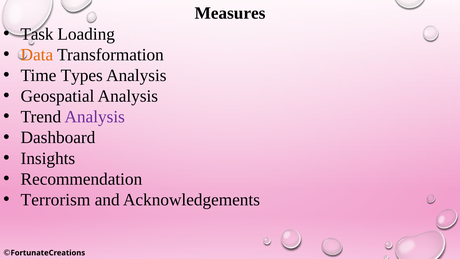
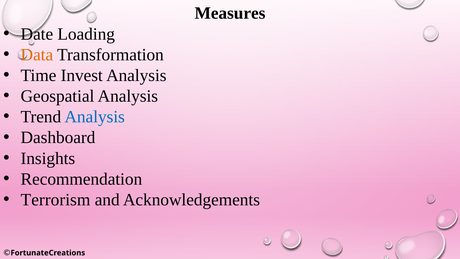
Task: Task -> Date (37, 34)
Types: Types -> Invest (82, 75)
Analysis colour: purple -> blue (95, 117)
